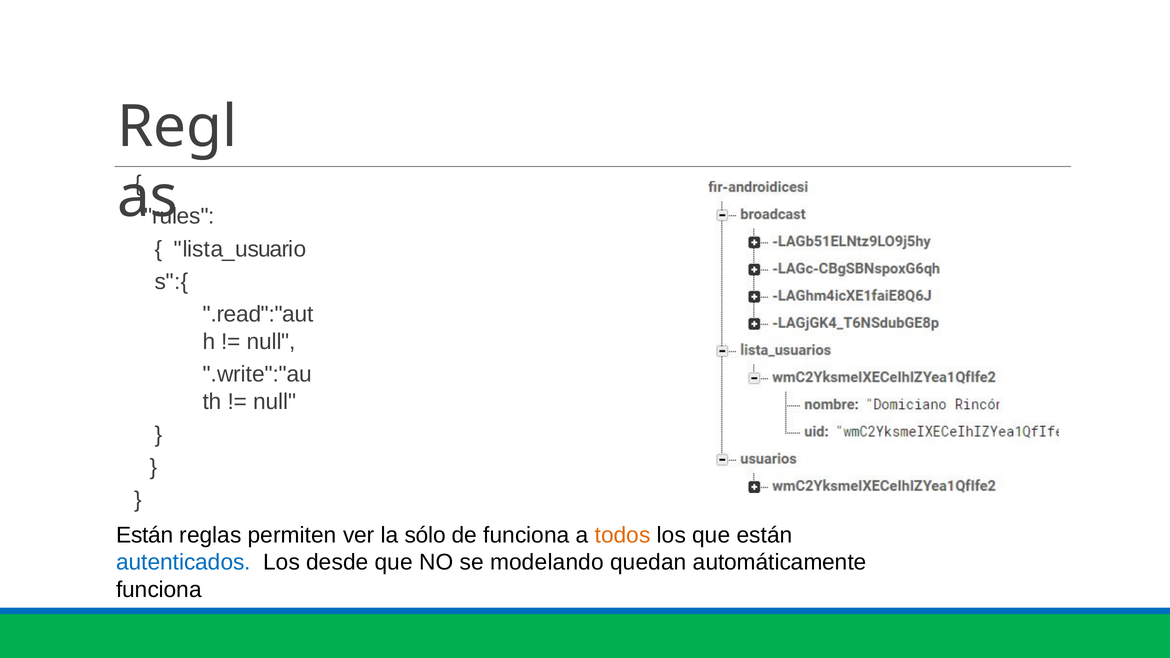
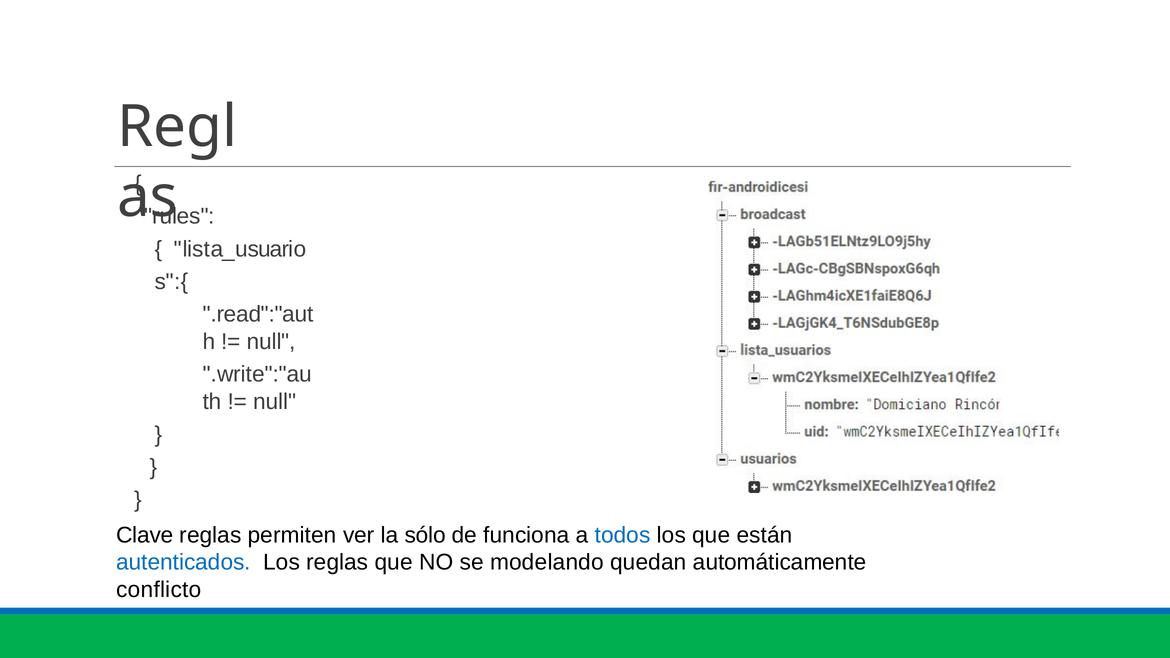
Están: Están -> Clave (145, 535)
todos colour: orange -> blue (623, 535)
Los desde: desde -> reglas (337, 563)
funciona: funciona -> conflicto (159, 590)
